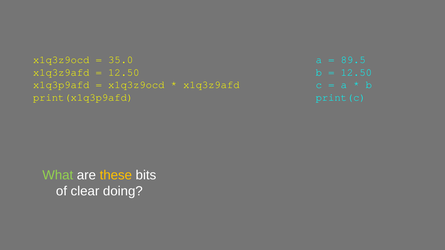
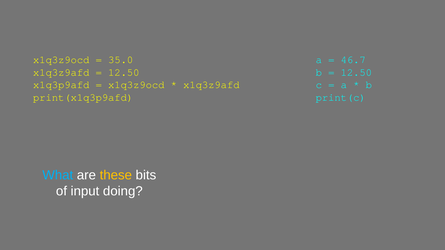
89.5: 89.5 -> 46.7 (353, 60)
What colour: light green -> light blue (58, 176)
clear: clear -> input (85, 191)
